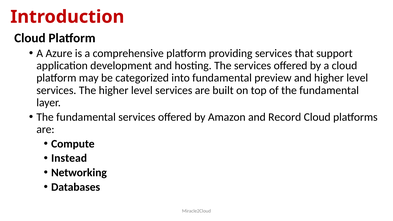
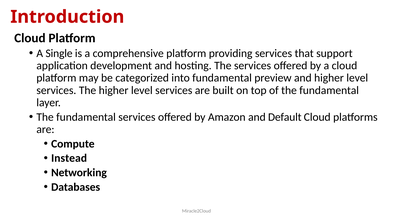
Azure: Azure -> Single (59, 53)
Record: Record -> Default (285, 117)
